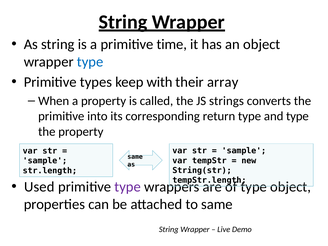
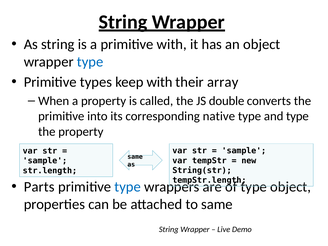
primitive time: time -> with (172, 44)
strings: strings -> double (227, 101)
return: return -> native (219, 116)
Used: Used -> Parts (39, 187)
type colour: purple -> blue (128, 187)
